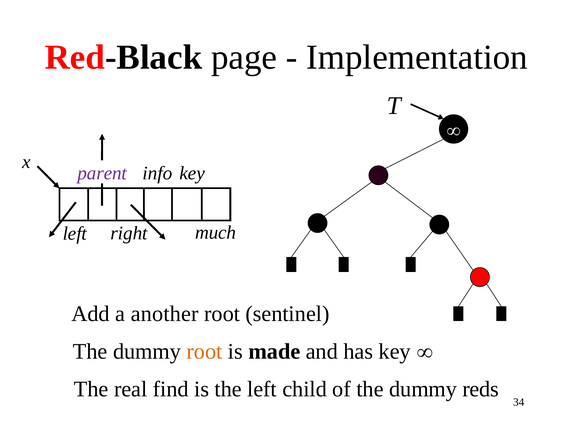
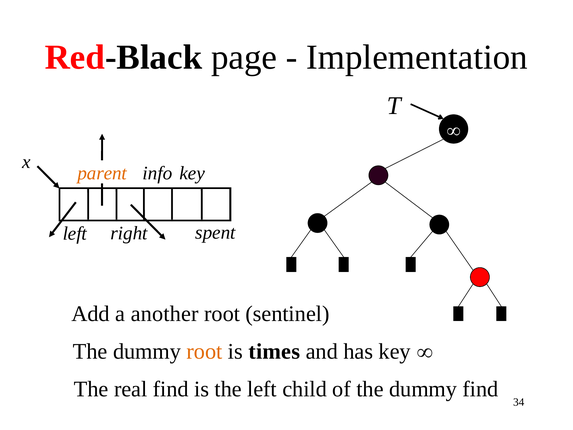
parent colour: purple -> orange (102, 173)
much: much -> spent (215, 232)
made: made -> times (274, 351)
dummy reds: reds -> find (481, 389)
